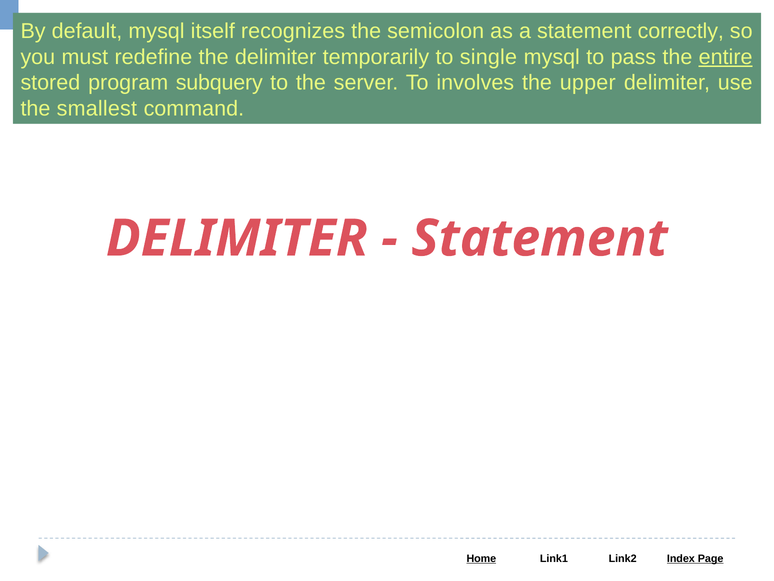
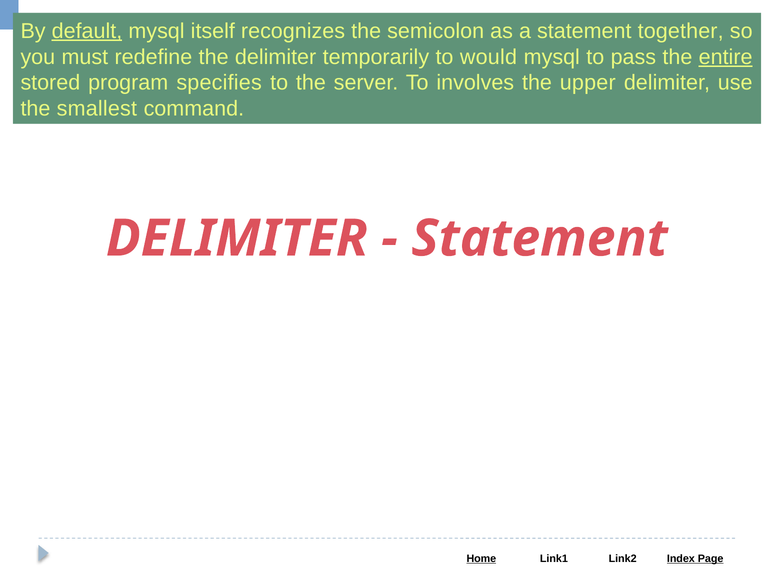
default underline: none -> present (87, 31)
correctly: correctly -> together (681, 31)
single: single -> would (488, 57)
subquery: subquery -> specifies (219, 83)
